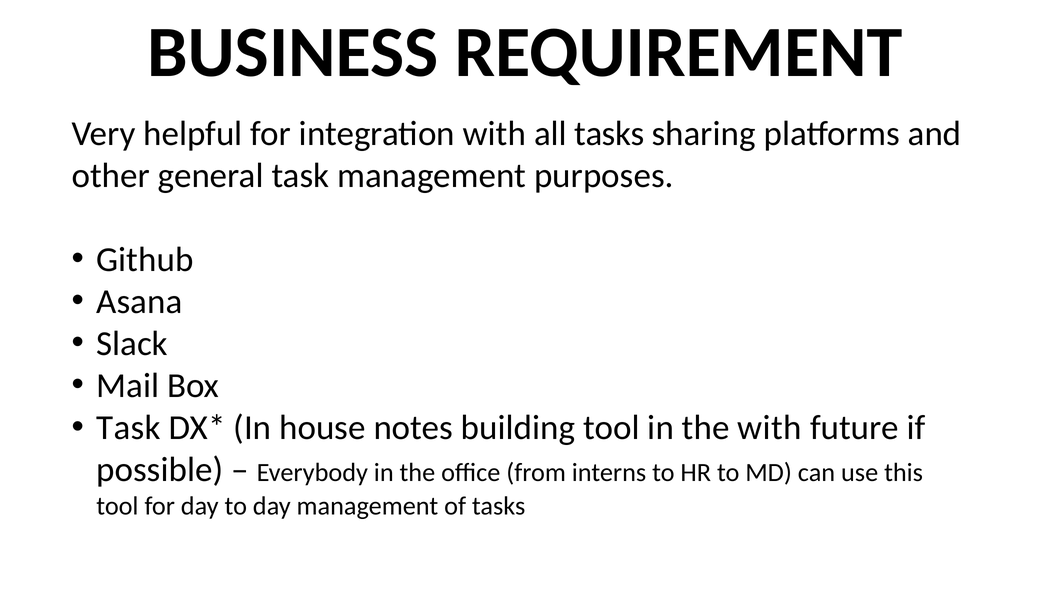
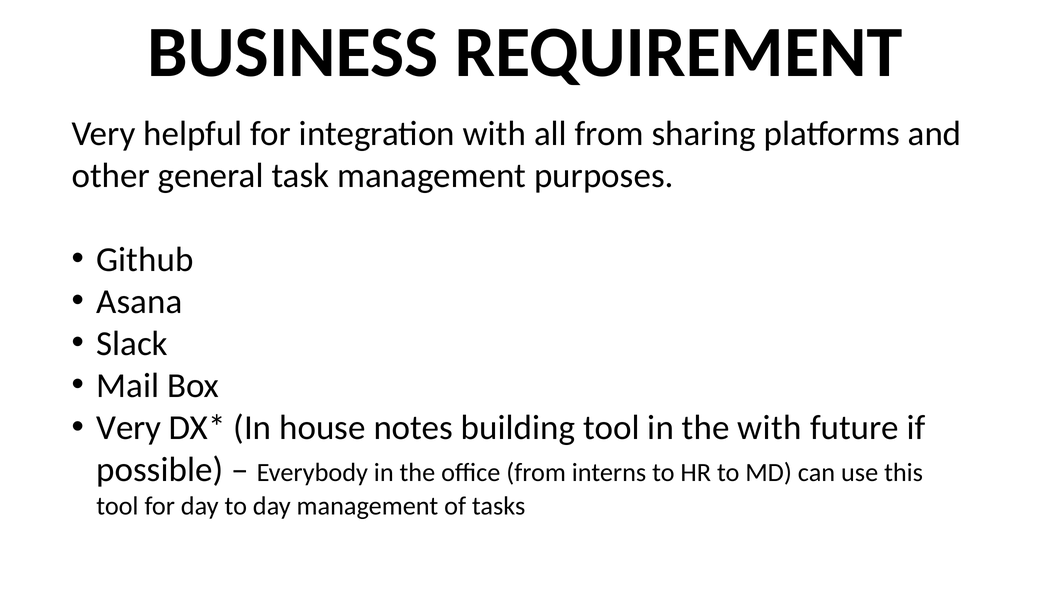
all tasks: tasks -> from (609, 134)
Task: Task -> Very (129, 428)
